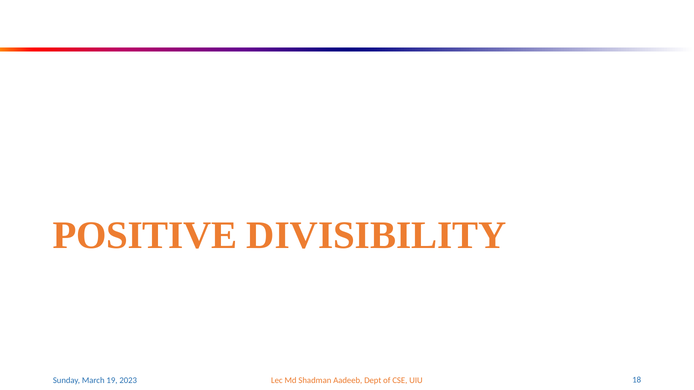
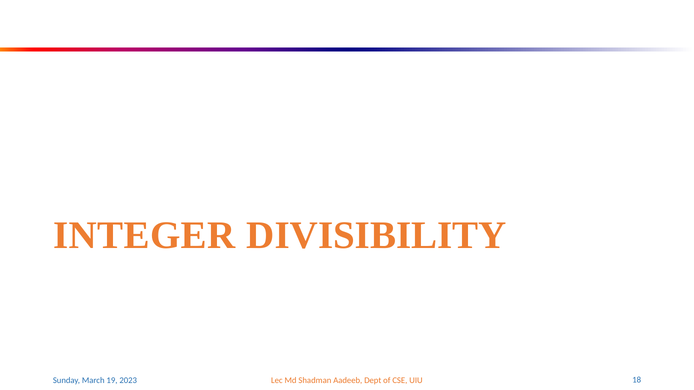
POSITIVE: POSITIVE -> INTEGER (144, 236)
